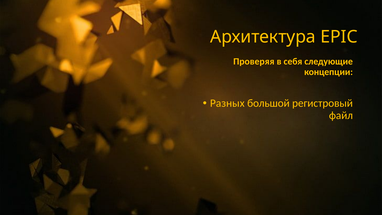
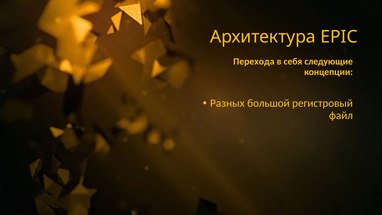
Проверяя: Проверяя -> Перехода (254, 62)
